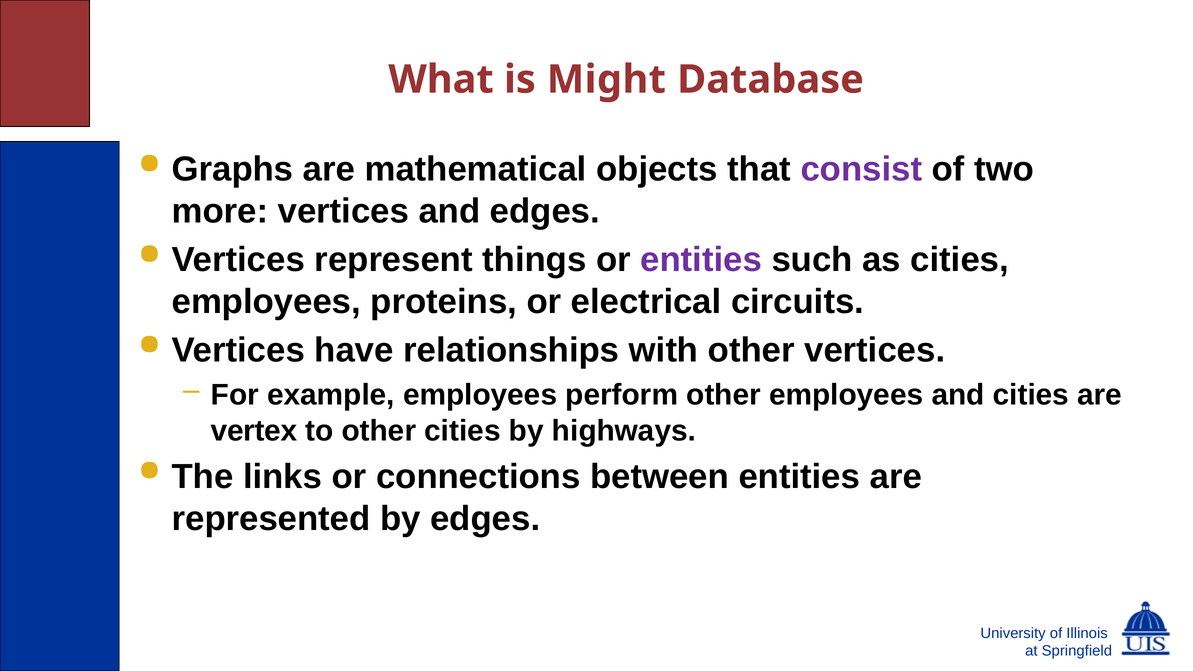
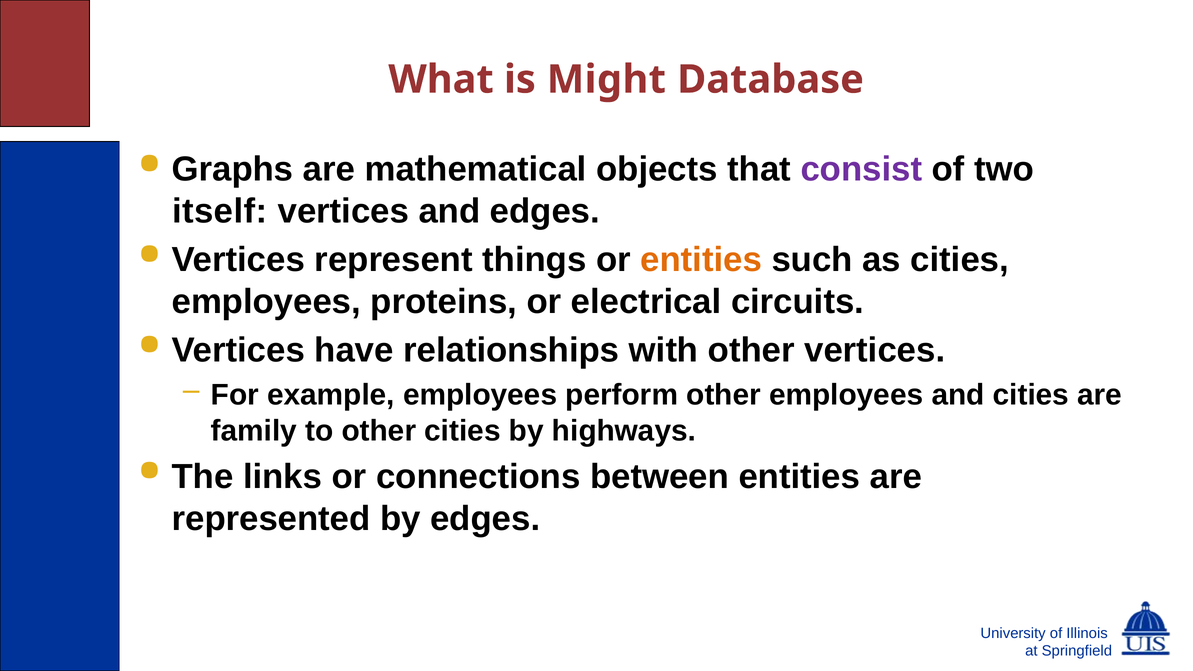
more: more -> itself (220, 211)
entities colour: purple -> orange (701, 260)
vertex: vertex -> family (254, 431)
